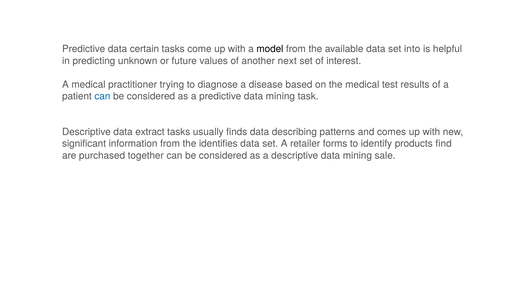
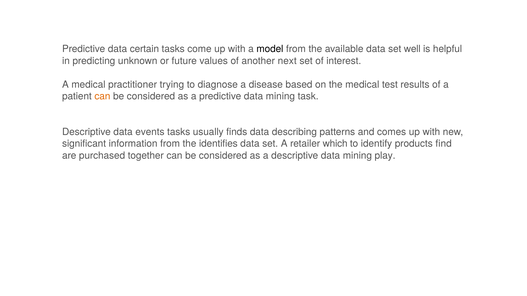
into: into -> well (412, 49)
can colour: blue -> orange (102, 96)
extract: extract -> events (150, 132)
forms: forms -> which (335, 144)
sale: sale -> play (385, 156)
